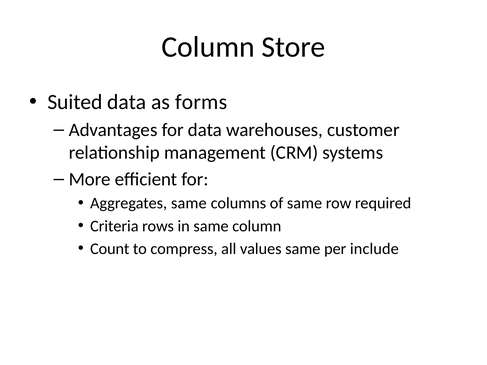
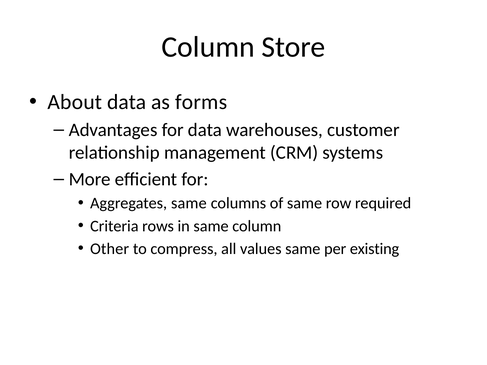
Suited: Suited -> About (75, 102)
Count: Count -> Other (110, 249)
include: include -> existing (375, 249)
